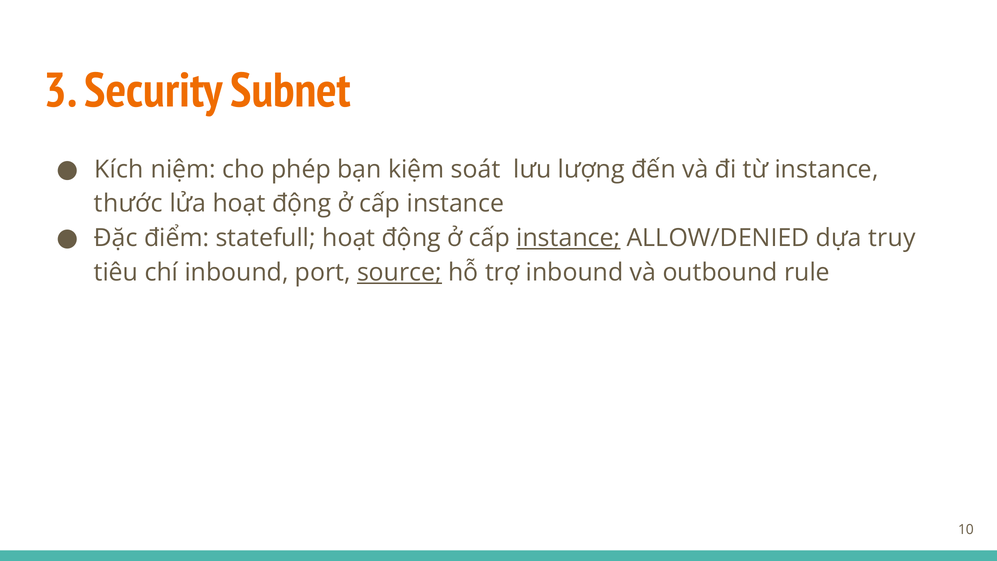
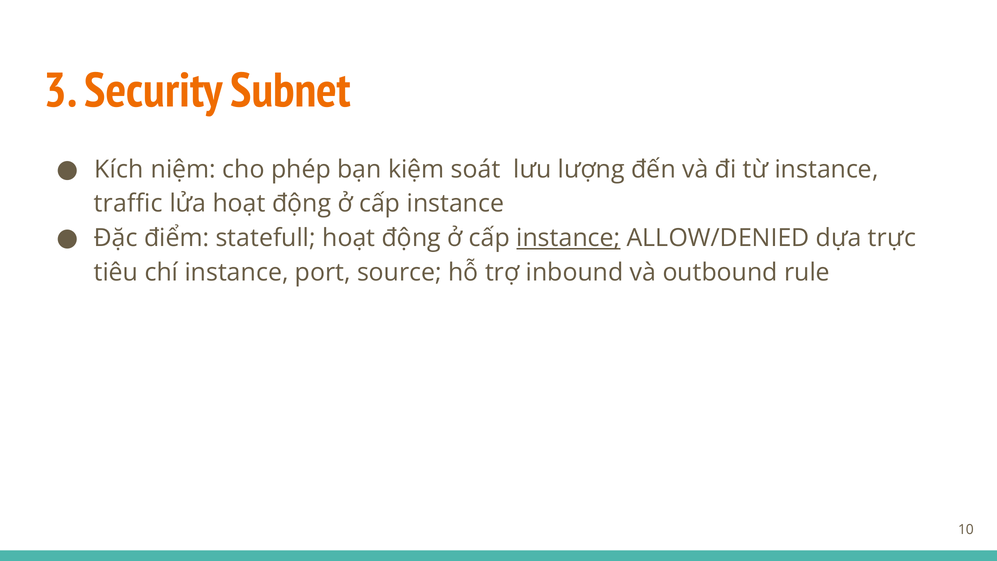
thước: thước -> traffic (128, 204)
truy: truy -> trực (892, 238)
chí inbound: inbound -> instance (237, 272)
source underline: present -> none (399, 272)
